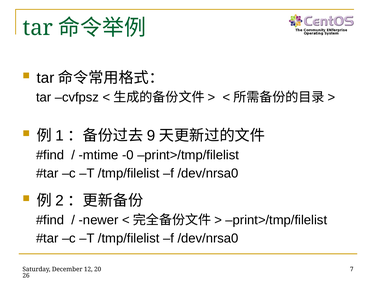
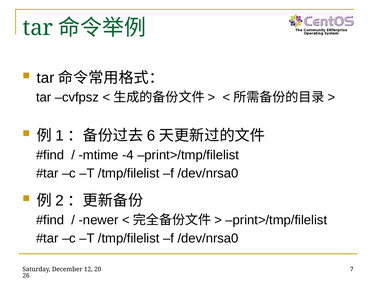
9: 9 -> 6 (151, 136)
-0: -0 -> -4 (128, 155)
